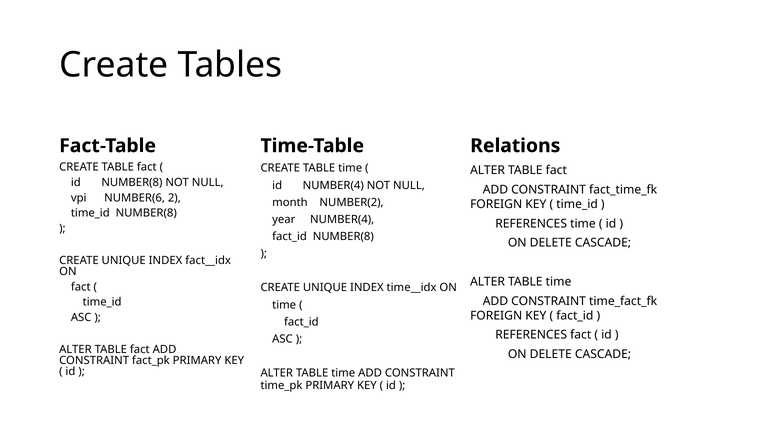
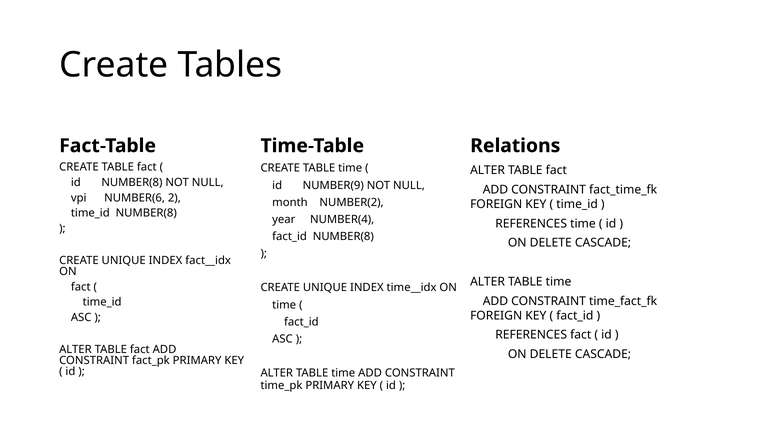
id NUMBER(4: NUMBER(4 -> NUMBER(9 (333, 185)
